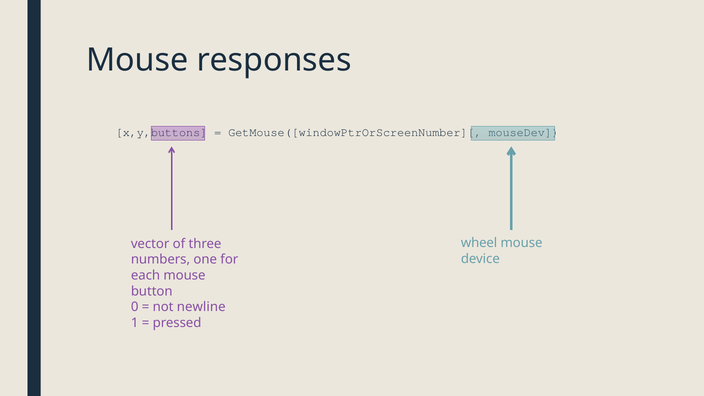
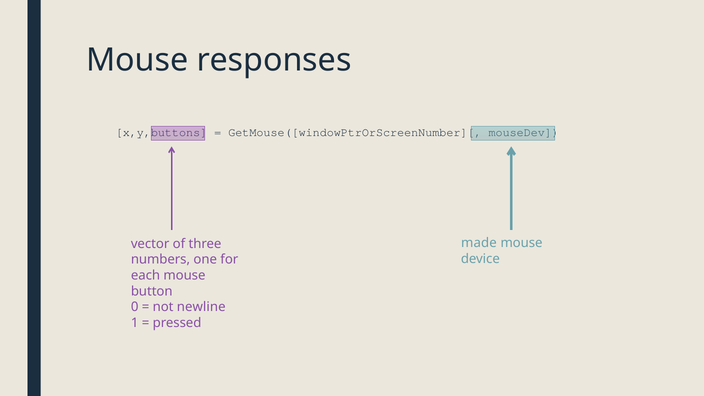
wheel: wheel -> made (479, 243)
